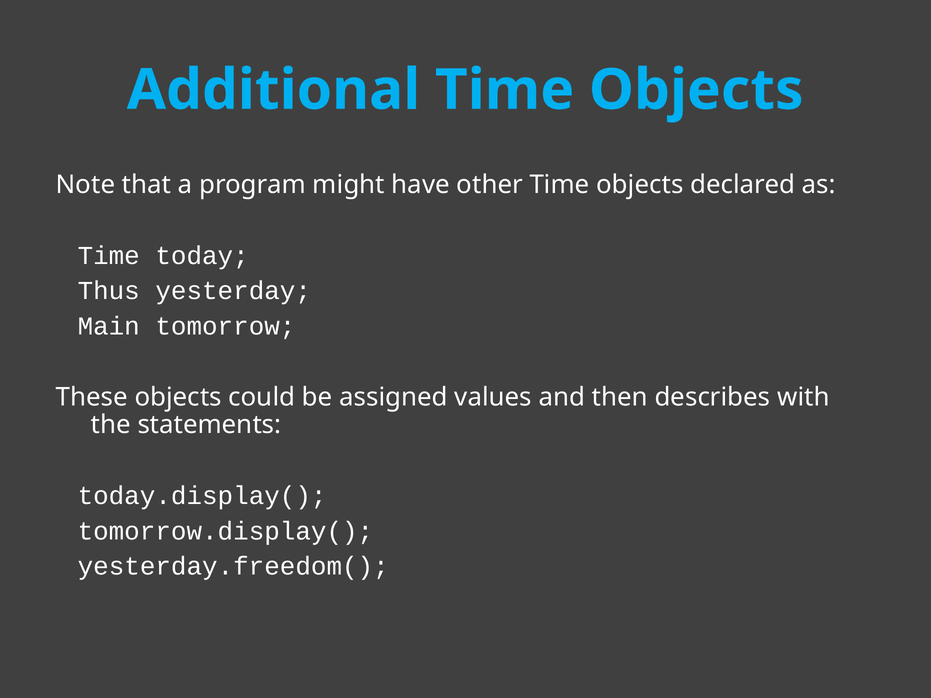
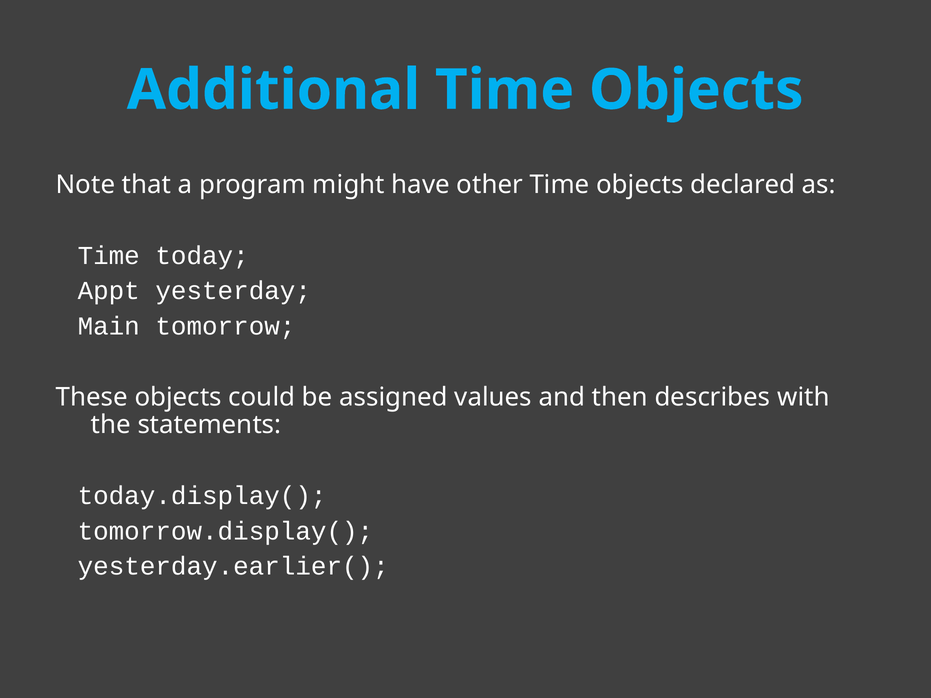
Thus: Thus -> Appt (109, 291)
yesterday.freedom(: yesterday.freedom( -> yesterday.earlier( (233, 567)
